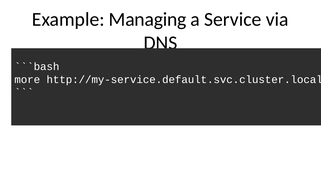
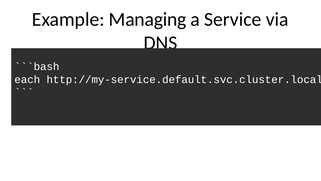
more: more -> each (27, 79)
